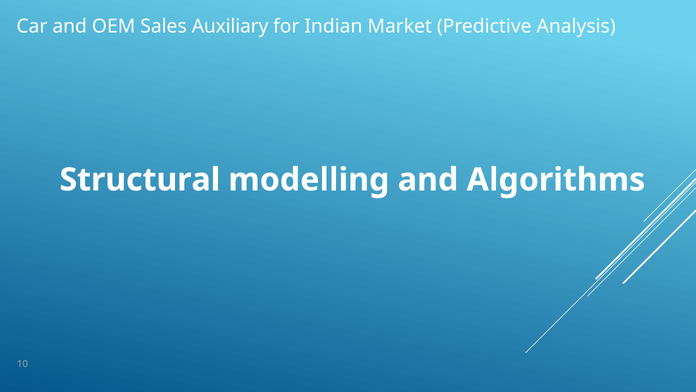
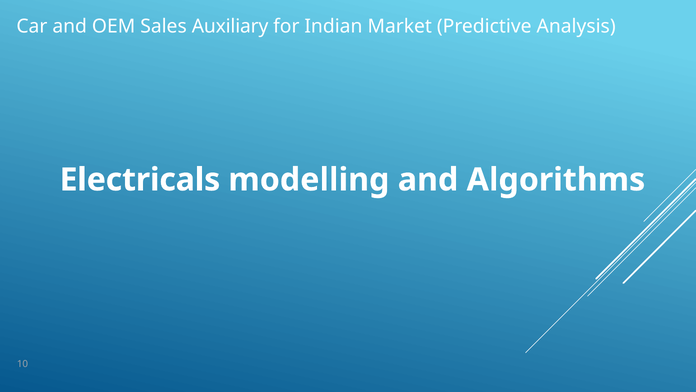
Structural: Structural -> Electricals (140, 180)
